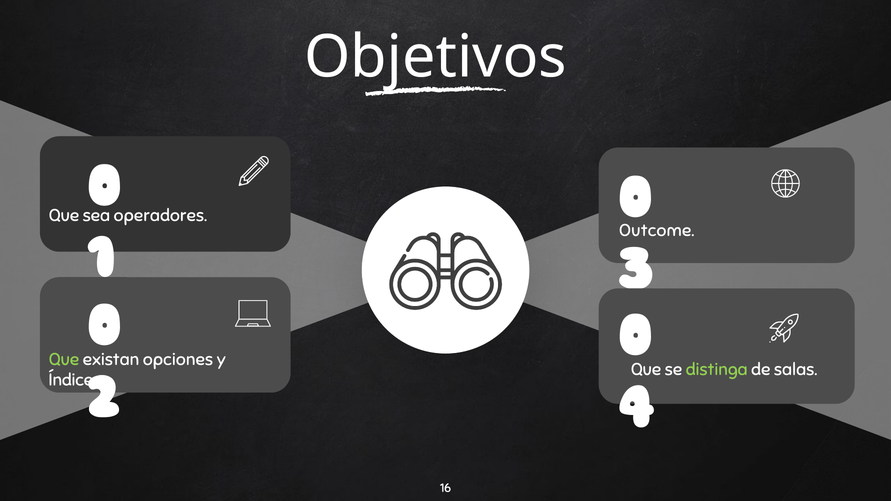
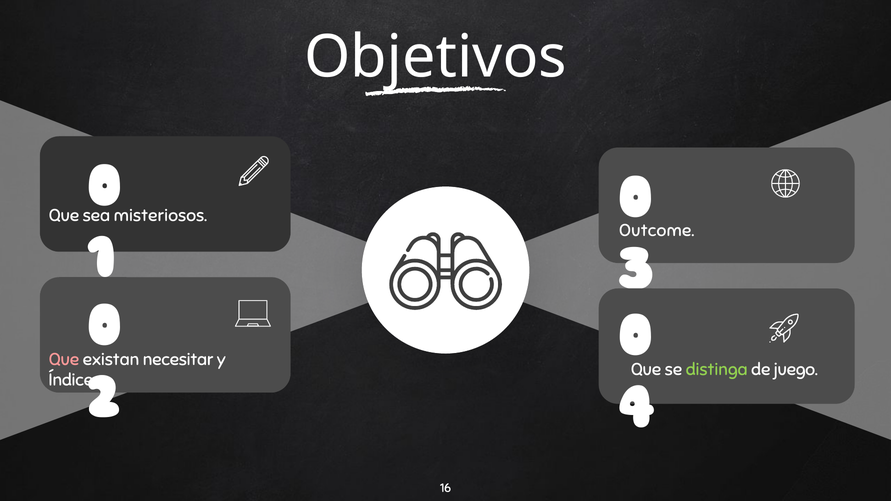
operadores: operadores -> misteriosos (160, 216)
Que colour: light green -> pink (64, 360)
opciones: opciones -> necesitar (178, 360)
salas: salas -> juego (796, 370)
